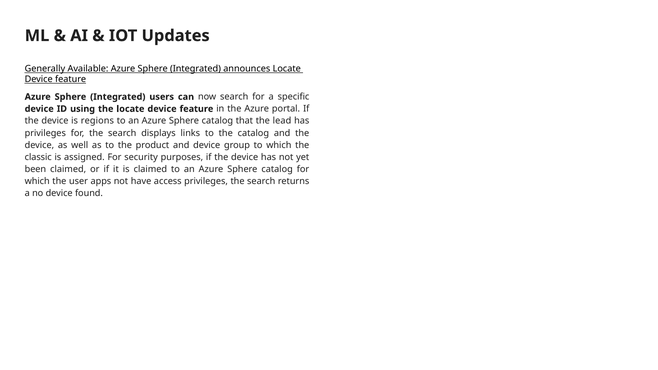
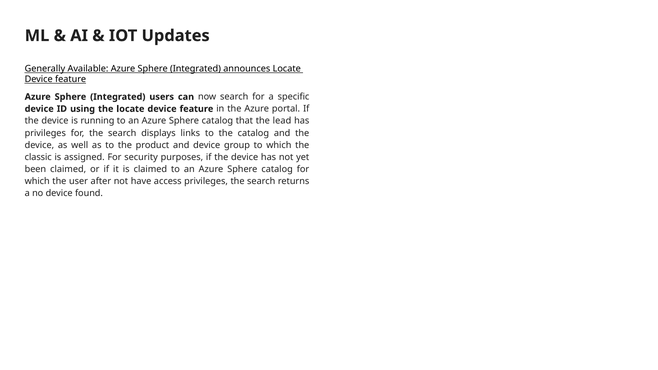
regions: regions -> running (97, 121)
apps: apps -> after (101, 181)
